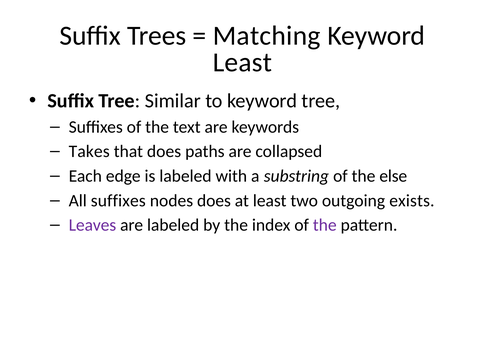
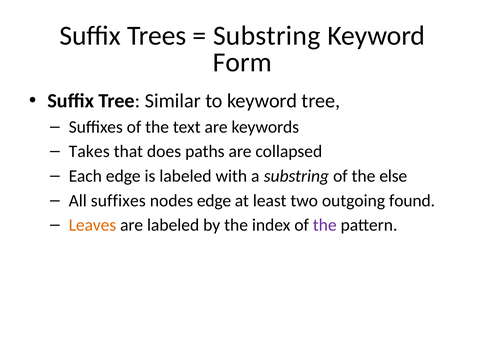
Matching: Matching -> Substring (267, 36)
Least: Least -> Form (242, 62)
nodes does: does -> edge (214, 200)
exists: exists -> found (412, 200)
Leaves colour: purple -> orange (92, 225)
